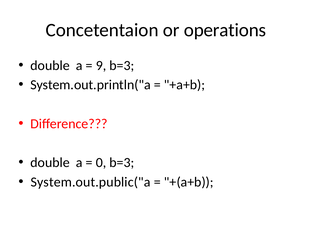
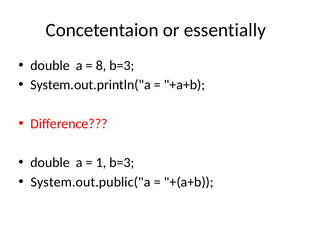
operations: operations -> essentially (225, 30)
9: 9 -> 8 (101, 65)
0: 0 -> 1 (101, 163)
